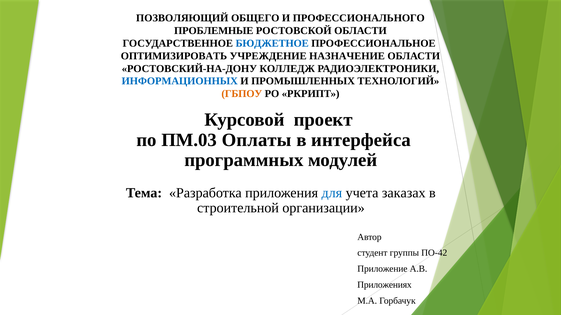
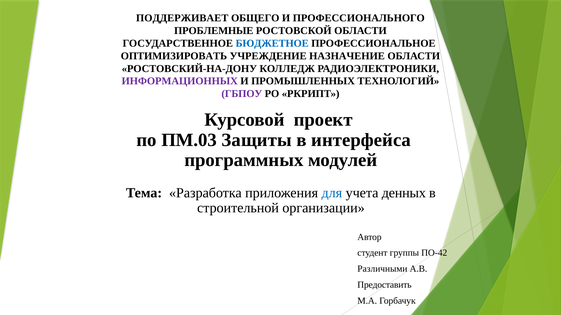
ПОЗВОЛЯЮЩИЙ: ПОЗВОЛЯЮЩИЙ -> ПОДДЕРЖИВАЕТ (182, 18)
ИНФОРМАЦИОННЫХ colour: blue -> purple (180, 81)
ГБПОУ colour: orange -> purple (242, 94)
Оплаты: Оплаты -> Защиты (257, 140)
заказах: заказах -> денных (404, 193)
Приложение: Приложение -> Различными (382, 269)
Приложениях: Приложениях -> Предоставить (384, 285)
